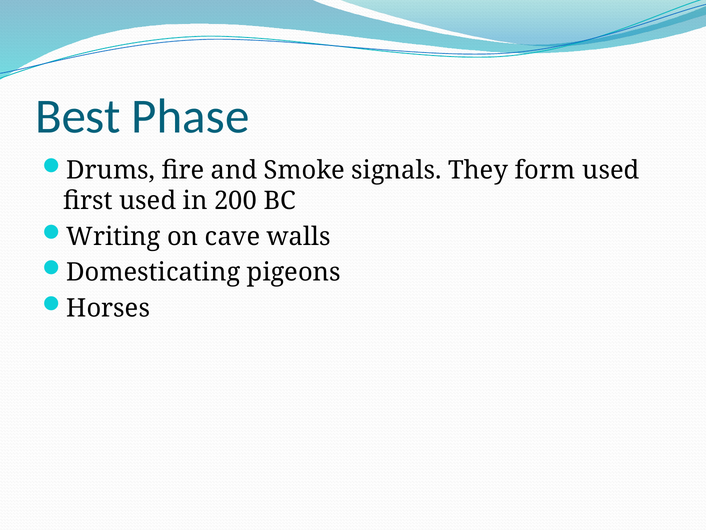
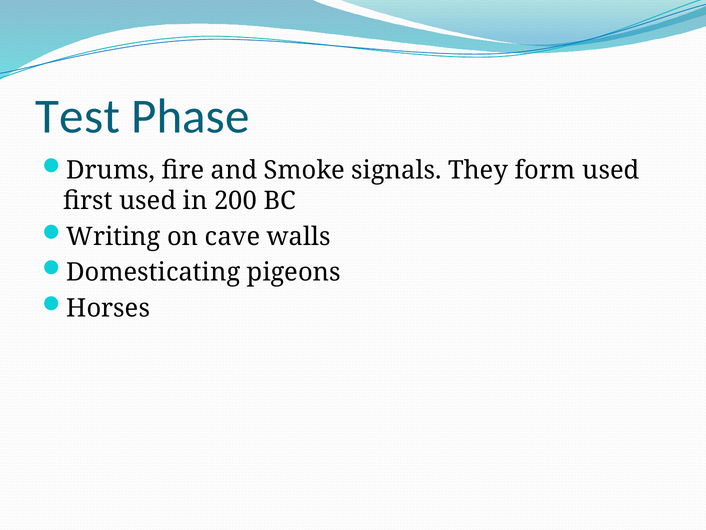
Best: Best -> Test (78, 117)
